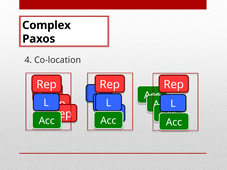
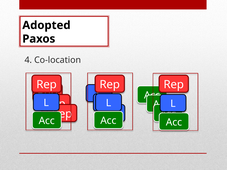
Complex: Complex -> Adopted (46, 25)
